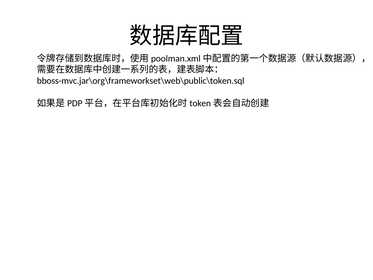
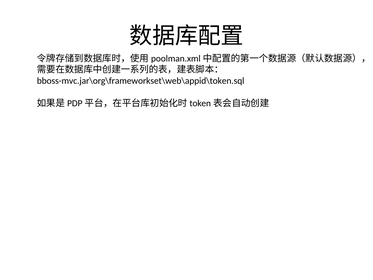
bboss-mvc.jar\org\frameworkset\web\public\token.sql: bboss-mvc.jar\org\frameworkset\web\public\token.sql -> bboss-mvc.jar\org\frameworkset\web\appid\token.sql (141, 81)
